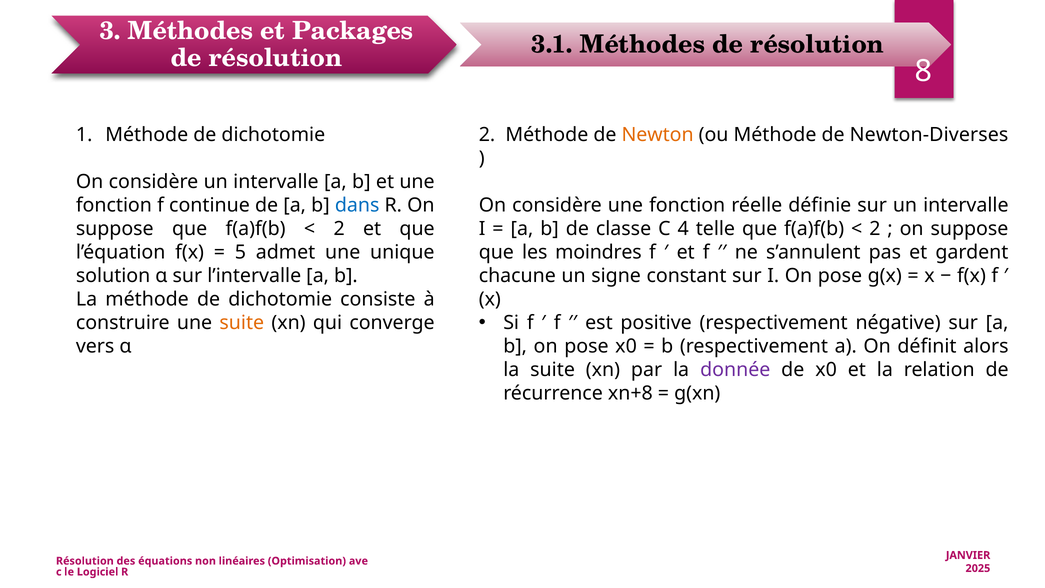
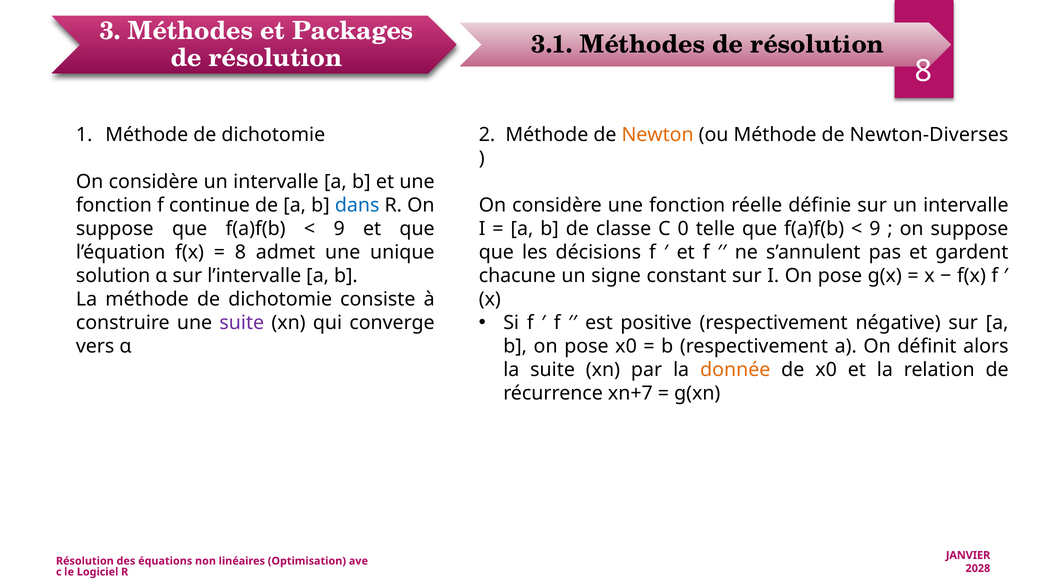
2: 2 -> 9 (339, 229)
4: 4 -> 0 (683, 229)
2: 2 -> 9 (875, 229)
5: 5 -> 8 (240, 252)
moindres: moindres -> décisions (598, 252)
suite colour: orange -> purple (242, 323)
donnée colour: purple -> orange (735, 370)
xn+8: xn+8 -> xn+7 (630, 393)
2025: 2025 -> 2028 (978, 568)
